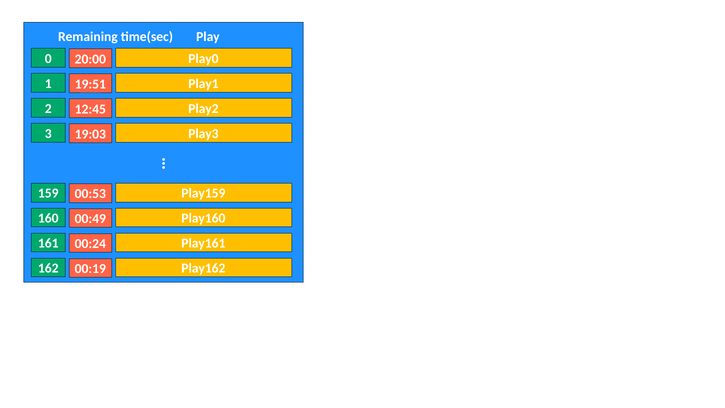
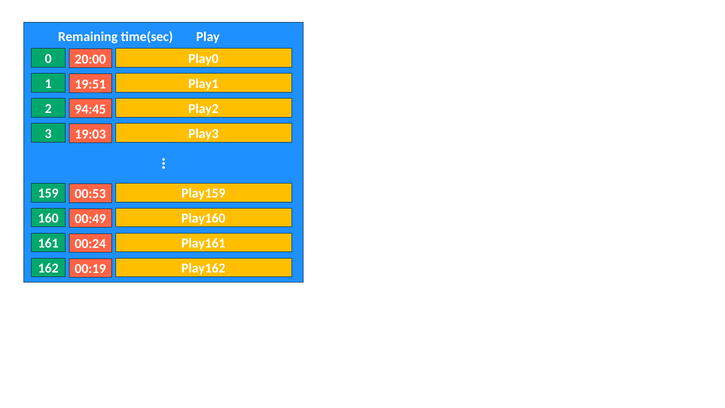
12:45: 12:45 -> 94:45 (90, 109)
